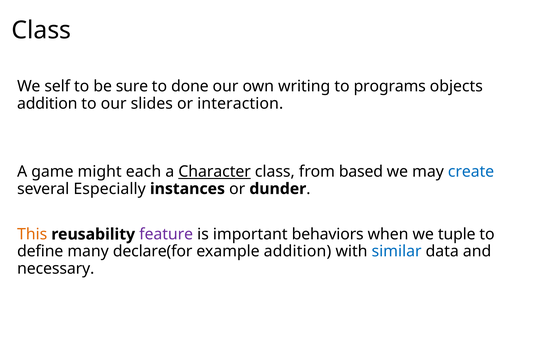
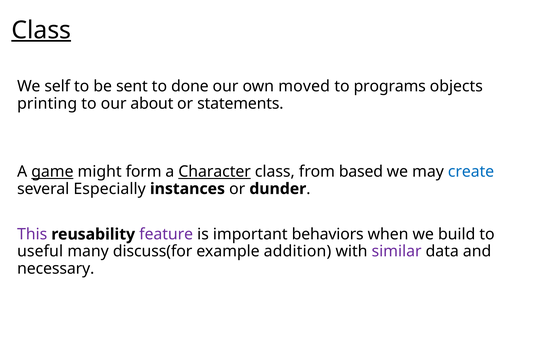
Class underline: none -> present (41, 30)
sure: sure -> sent (132, 86)
writing: writing -> moved (304, 86)
addition: addition -> printing (47, 103)
slides: slides -> about (152, 103)
interaction: interaction -> statements (240, 103)
game underline: none -> present (52, 172)
each: each -> form (144, 172)
This colour: orange -> purple (32, 234)
tuple: tuple -> build (457, 234)
define: define -> useful (40, 251)
declare(for: declare(for -> discuss(for (153, 251)
similar colour: blue -> purple (397, 251)
